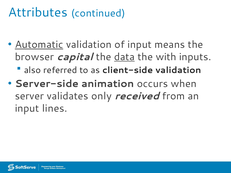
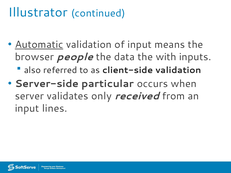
Attributes: Attributes -> Illustrator (38, 12)
capital: capital -> people (75, 57)
data underline: present -> none (124, 57)
animation: animation -> particular (108, 84)
